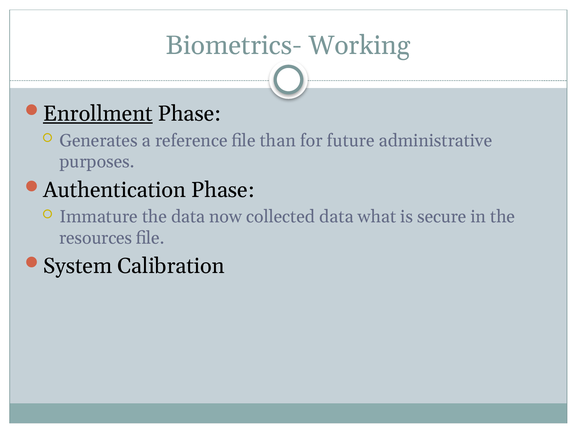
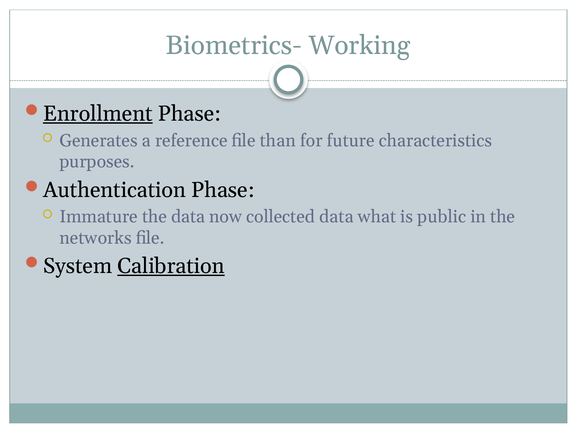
administrative: administrative -> characteristics (436, 141)
secure: secure -> public (442, 217)
resources: resources -> networks (96, 238)
Calibration underline: none -> present (171, 266)
